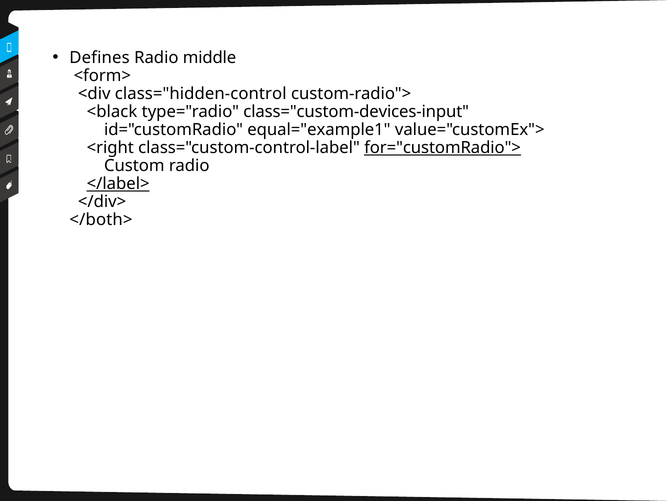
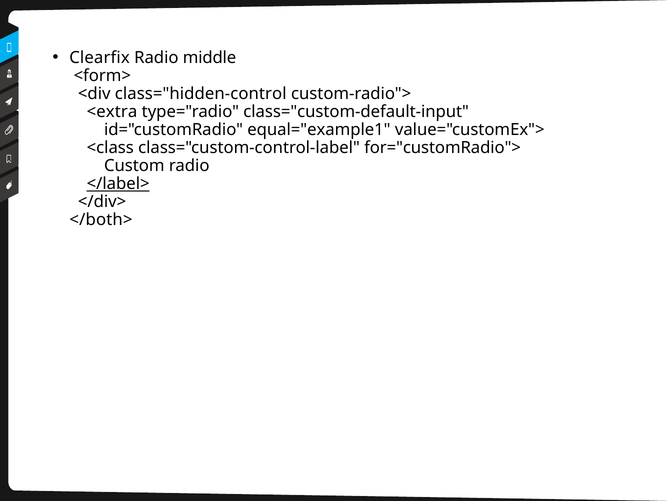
Defines: Defines -> Clearfix (100, 58)
<black: <black -> <extra (112, 112)
class="custom-devices-input: class="custom-devices-input -> class="custom-default-input (356, 112)
<right: <right -> <class (110, 148)
for="customRadio"> underline: present -> none (443, 148)
